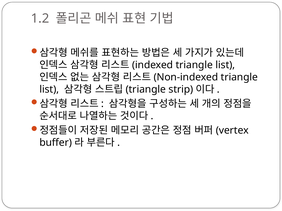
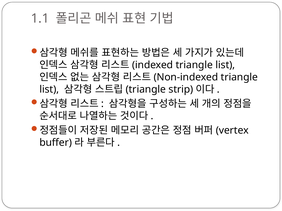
1.2: 1.2 -> 1.1 (40, 19)
